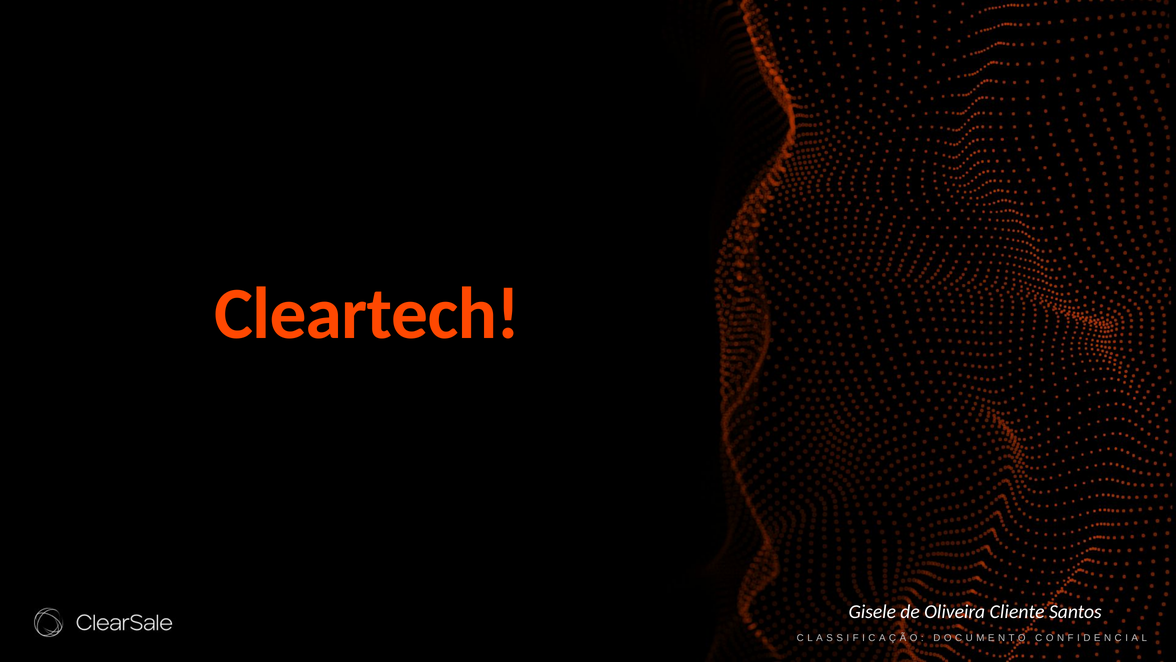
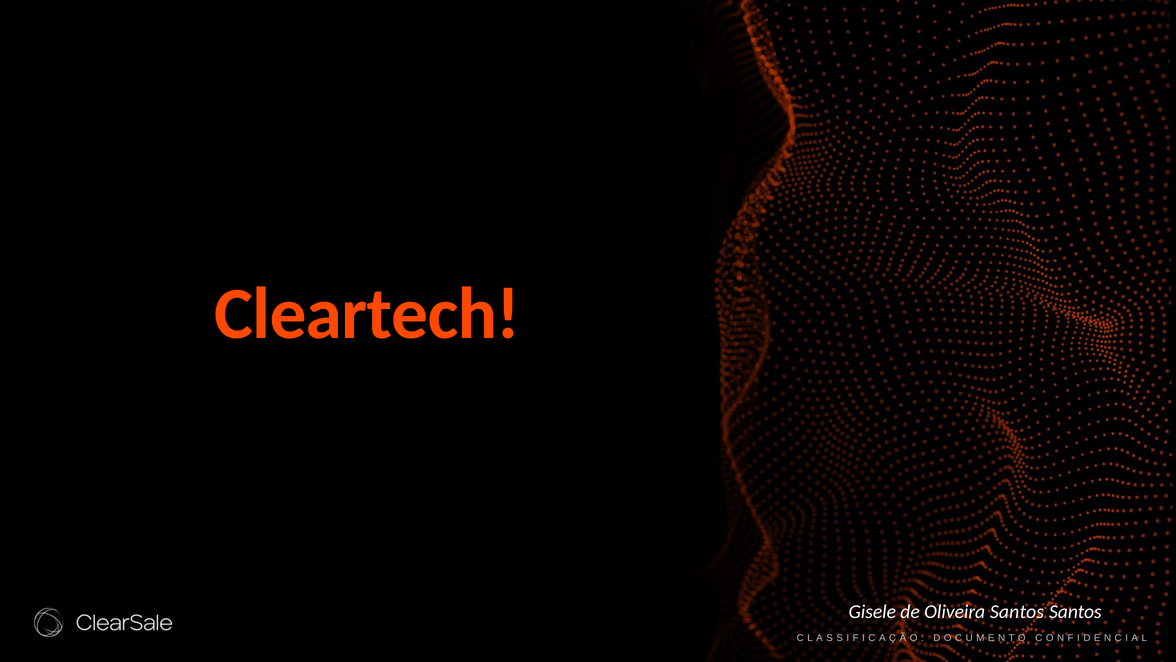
Oliveira Cliente: Cliente -> Santos (1017, 611)
